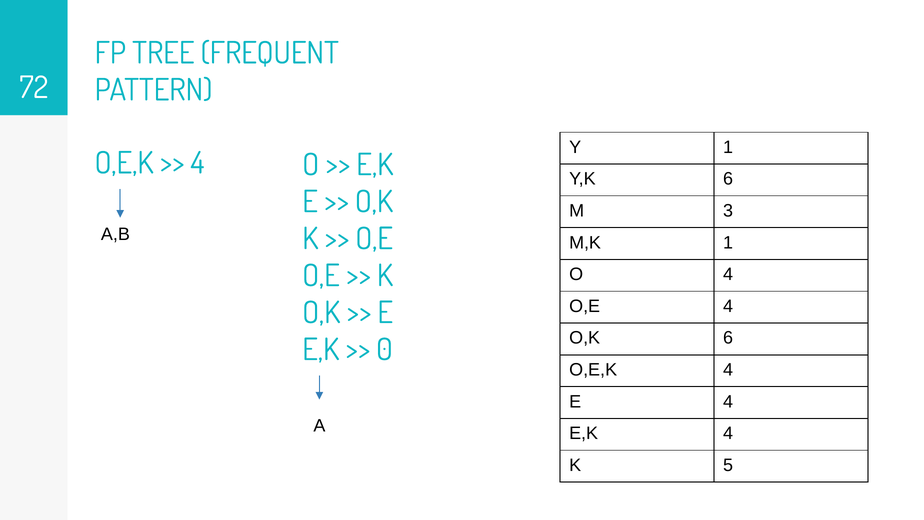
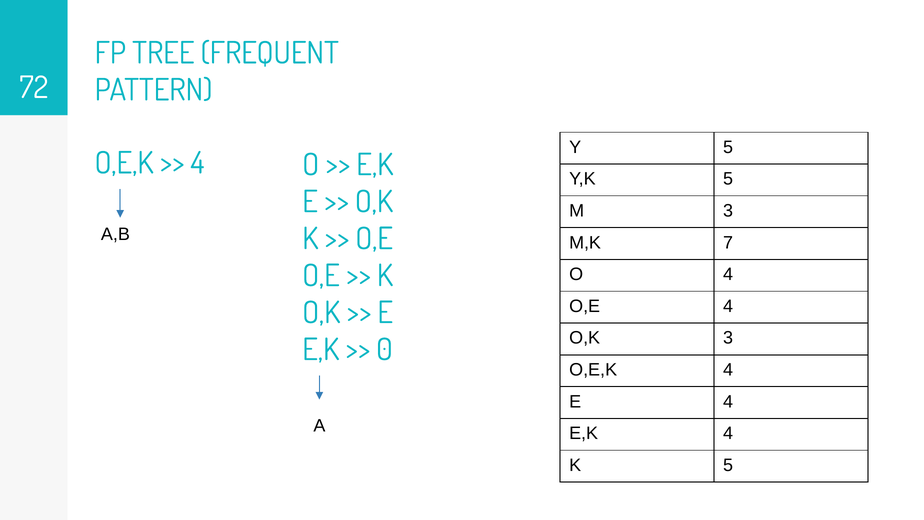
Y 1: 1 -> 5 (728, 147)
Y,K 6: 6 -> 5 (728, 179)
M,K 1: 1 -> 7 (728, 243)
O,K 6: 6 -> 3 (728, 338)
